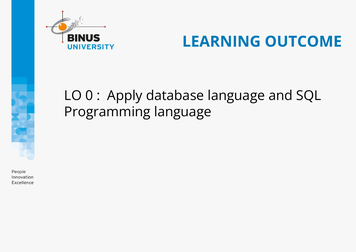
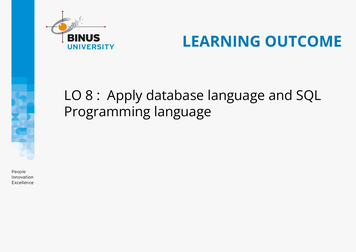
0: 0 -> 8 (89, 96)
